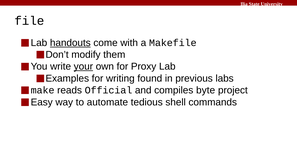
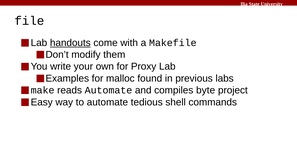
your underline: present -> none (83, 67)
writing: writing -> malloc (120, 78)
reads Official: Official -> Automate (108, 90)
